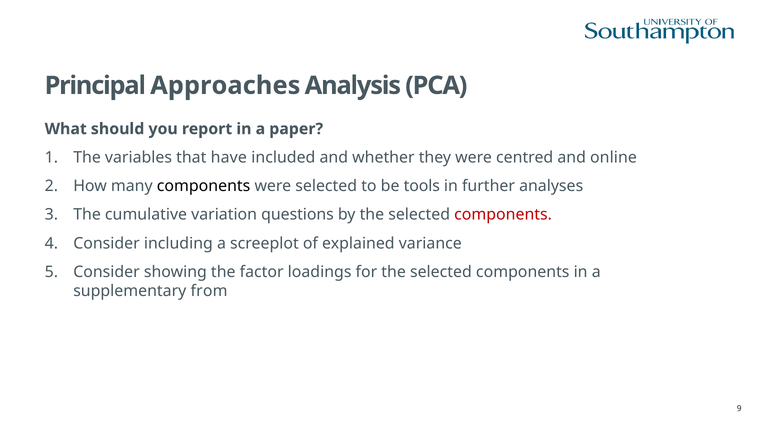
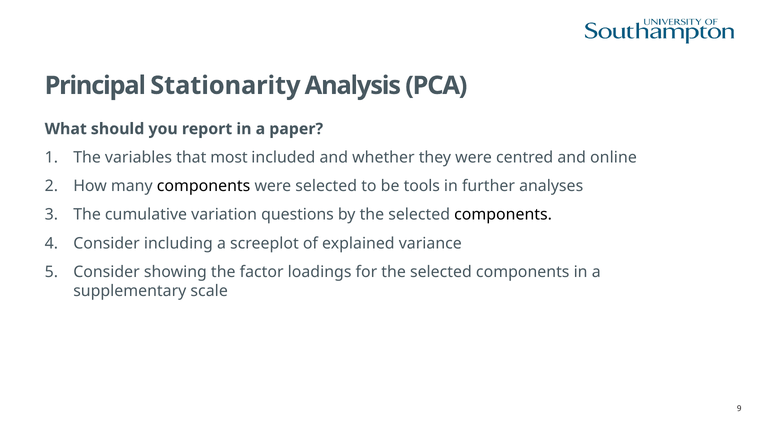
Approaches: Approaches -> Stationarity (225, 85)
have: have -> most (229, 157)
components colour: red -> black (503, 215)
from: from -> scale (209, 291)
